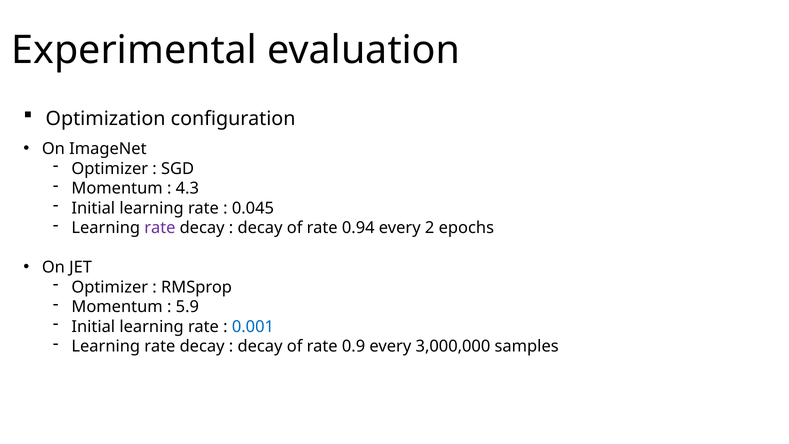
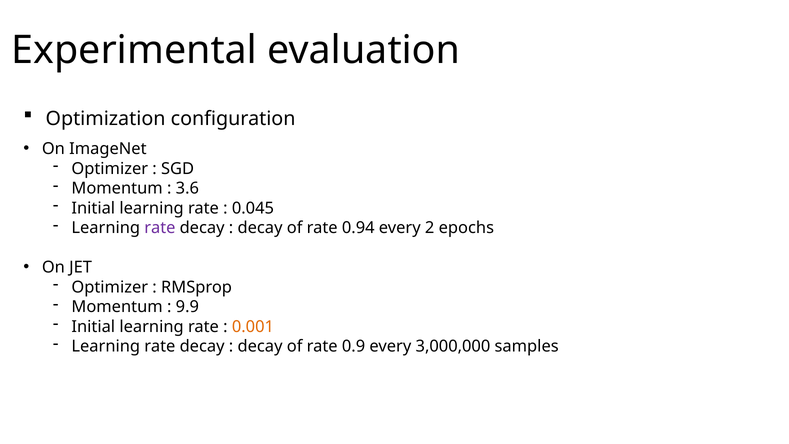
4.3: 4.3 -> 3.6 (187, 188)
5.9: 5.9 -> 9.9 (187, 307)
0.001 colour: blue -> orange (253, 326)
